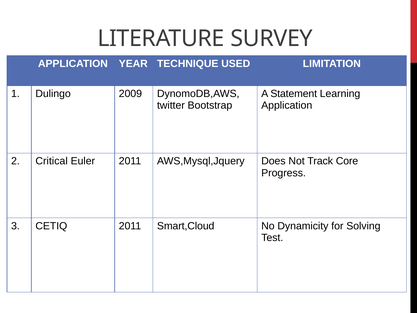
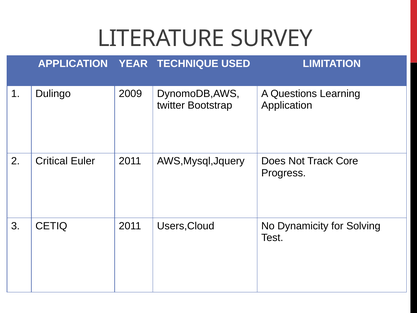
Statement: Statement -> Questions (294, 94)
Smart,Cloud: Smart,Cloud -> Users,Cloud (186, 226)
